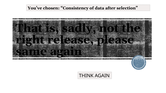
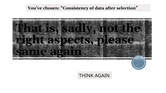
release: release -> aspects (71, 40)
